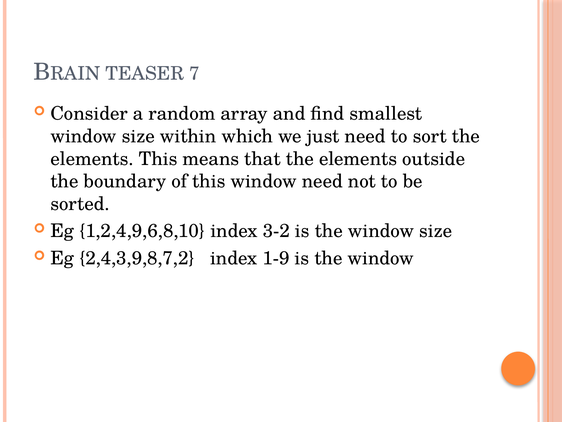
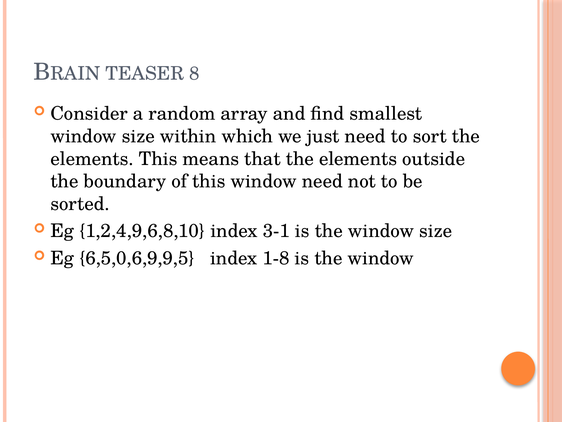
7: 7 -> 8 (194, 73)
3-2: 3-2 -> 3-1 (276, 231)
2,4,3,9,8,7,2: 2,4,3,9,8,7,2 -> 6,5,0,6,9,9,5 (137, 258)
1-9: 1-9 -> 1-8 (276, 258)
